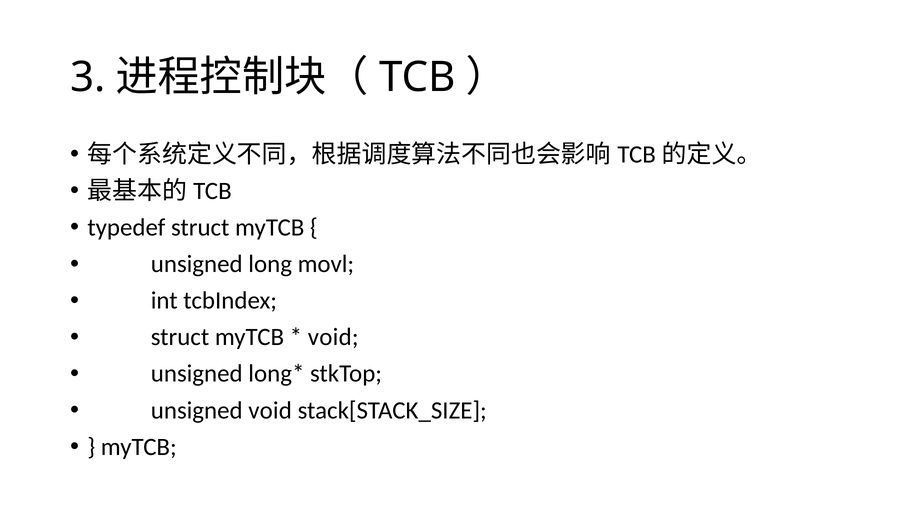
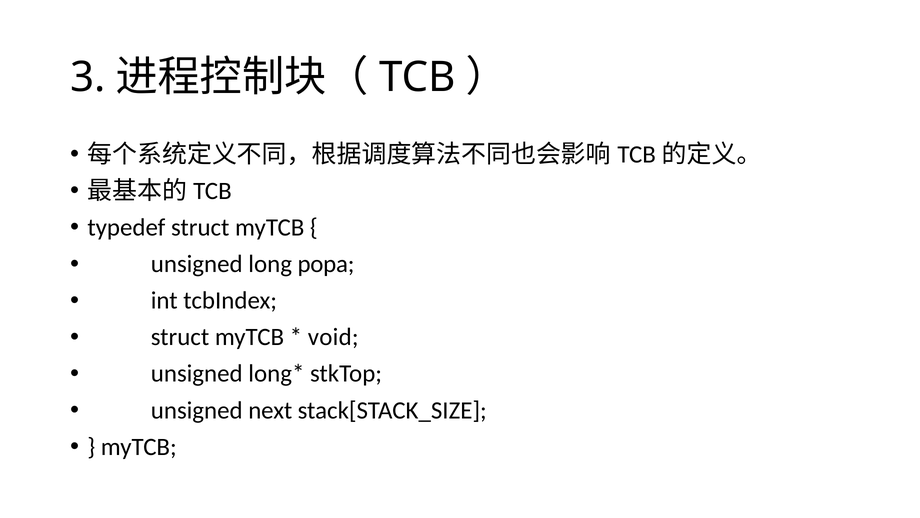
movl: movl -> popa (326, 264)
unsigned void: void -> next (270, 410)
